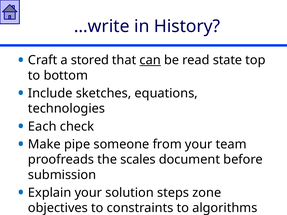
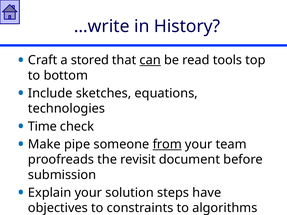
state: state -> tools (227, 60)
Each: Each -> Time (42, 127)
from underline: none -> present (167, 144)
scales: scales -> revisit (138, 160)
zone: zone -> have (207, 193)
